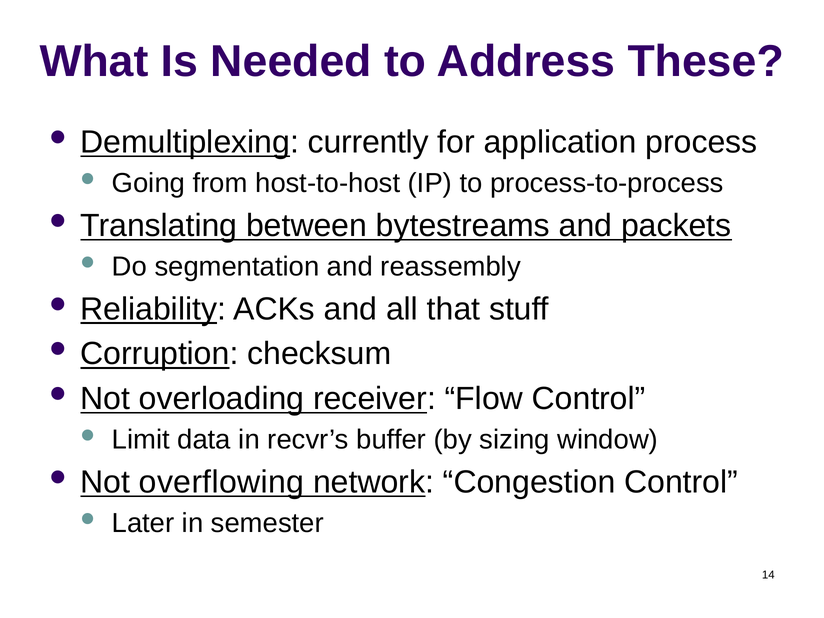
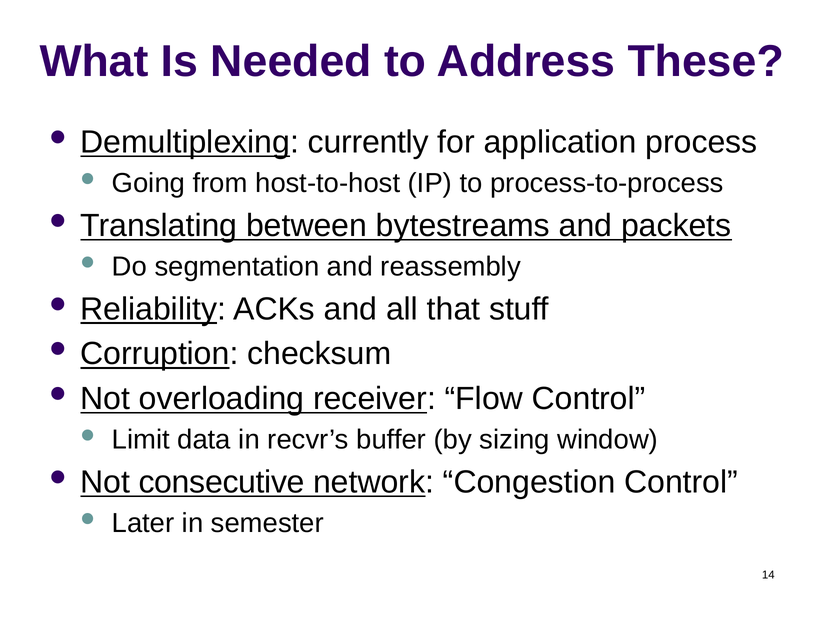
overflowing: overflowing -> consecutive (222, 482)
